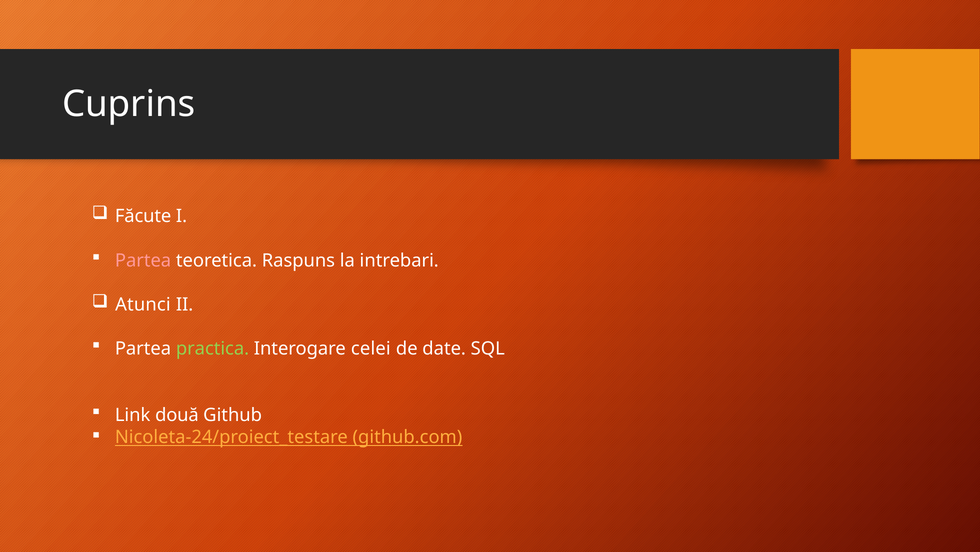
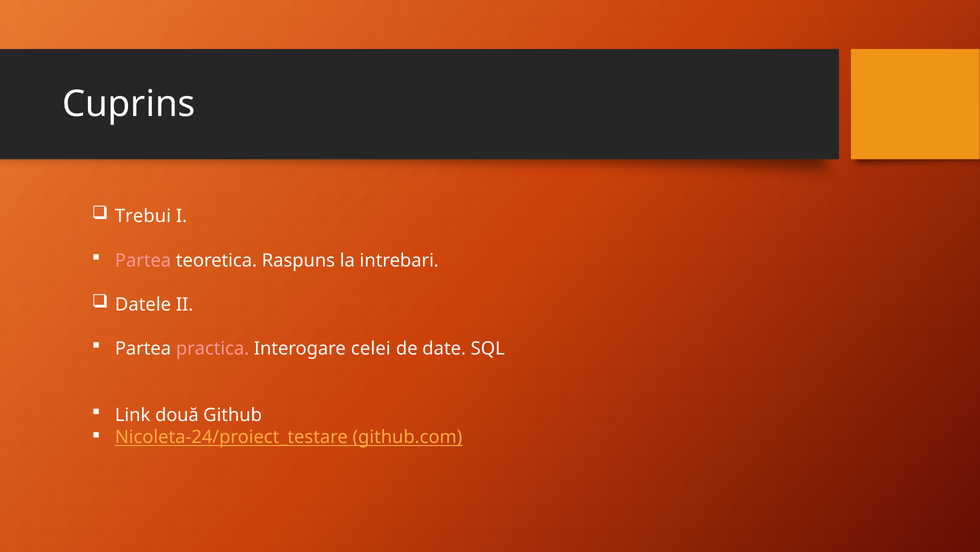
Făcute: Făcute -> Trebui (143, 216)
Atunci: Atunci -> Datele (143, 304)
practica colour: light green -> pink (212, 348)
